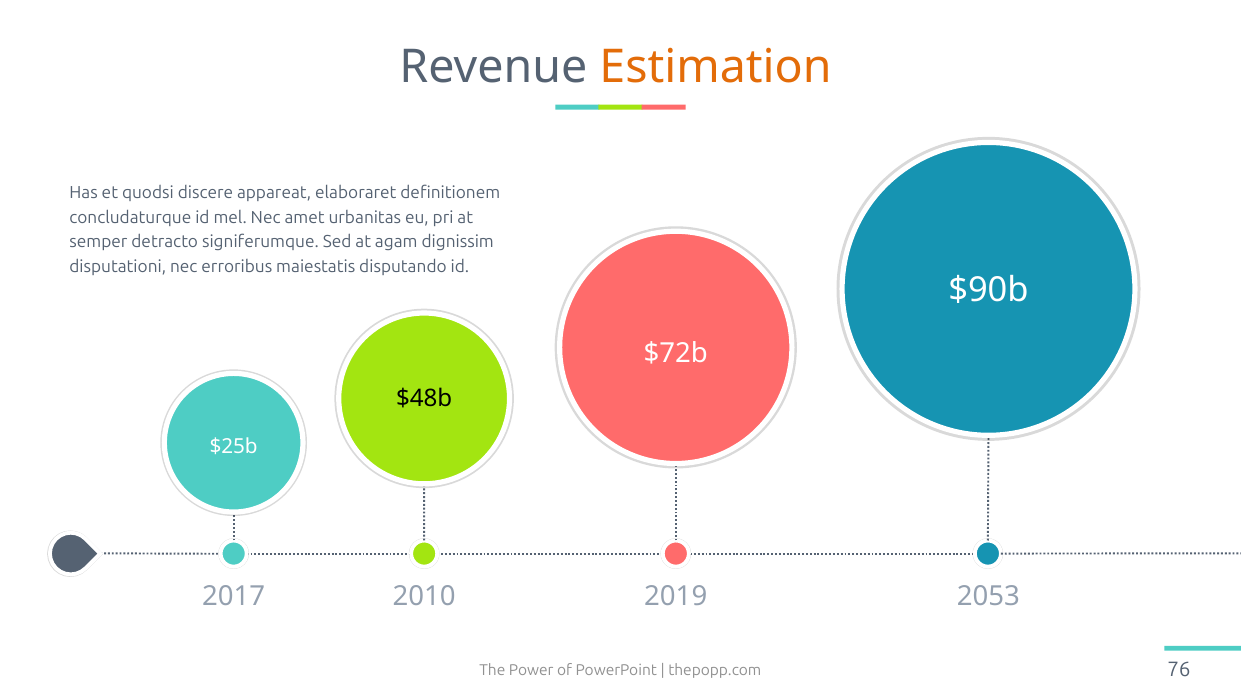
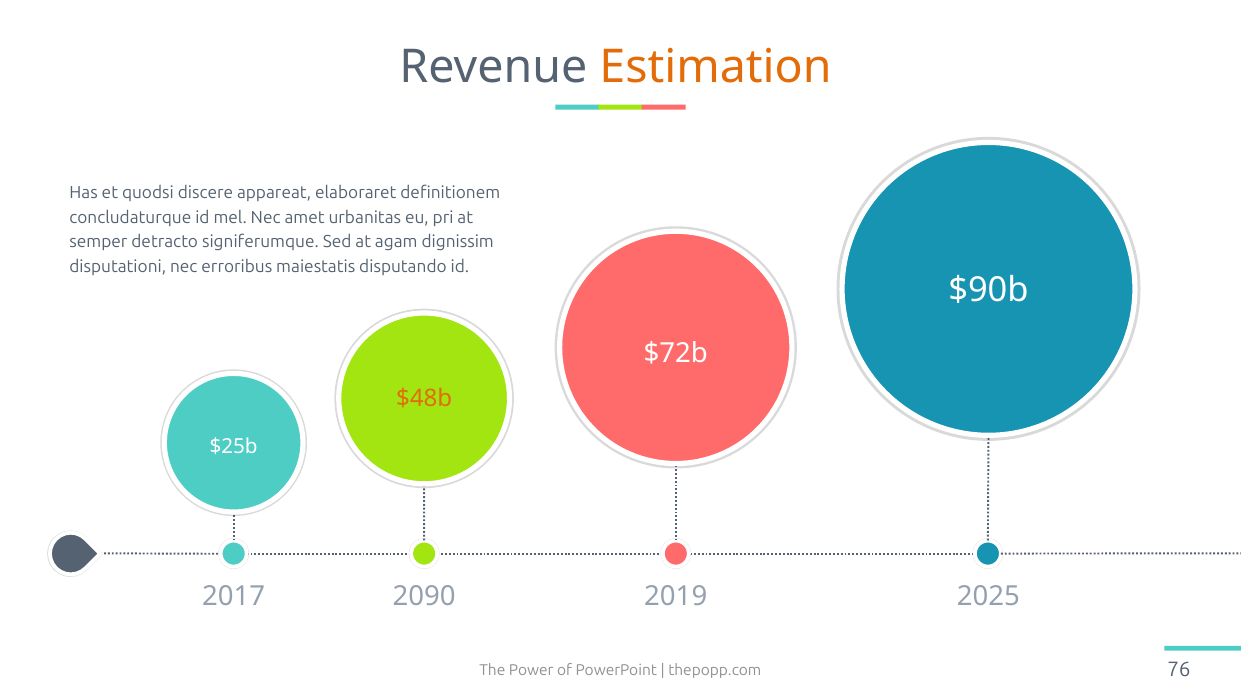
$48b colour: black -> orange (424, 398)
2010: 2010 -> 2090 (424, 596)
2053: 2053 -> 2025 (988, 596)
